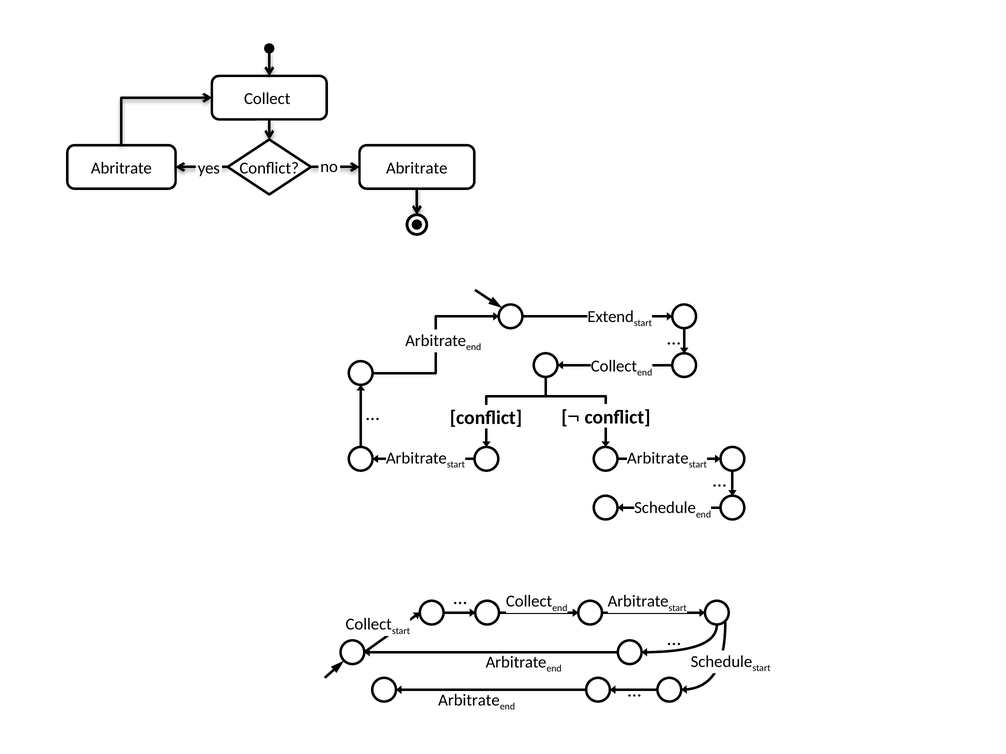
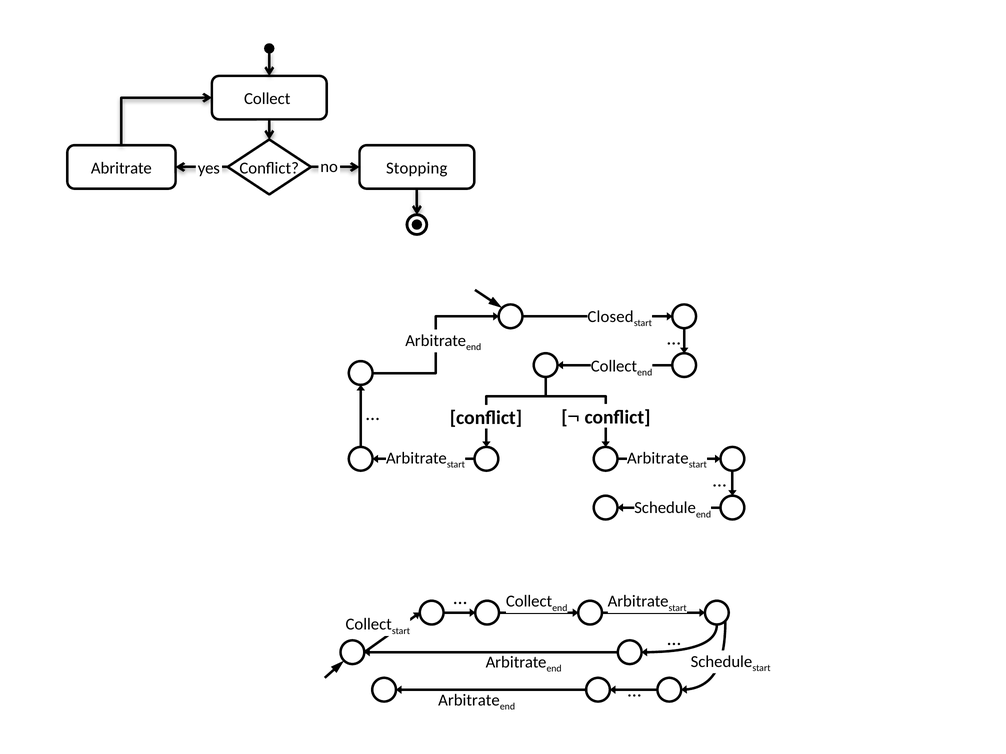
Abritrate Abritrate: Abritrate -> Stopping (417, 168)
Extend: Extend -> Closed (610, 317)
